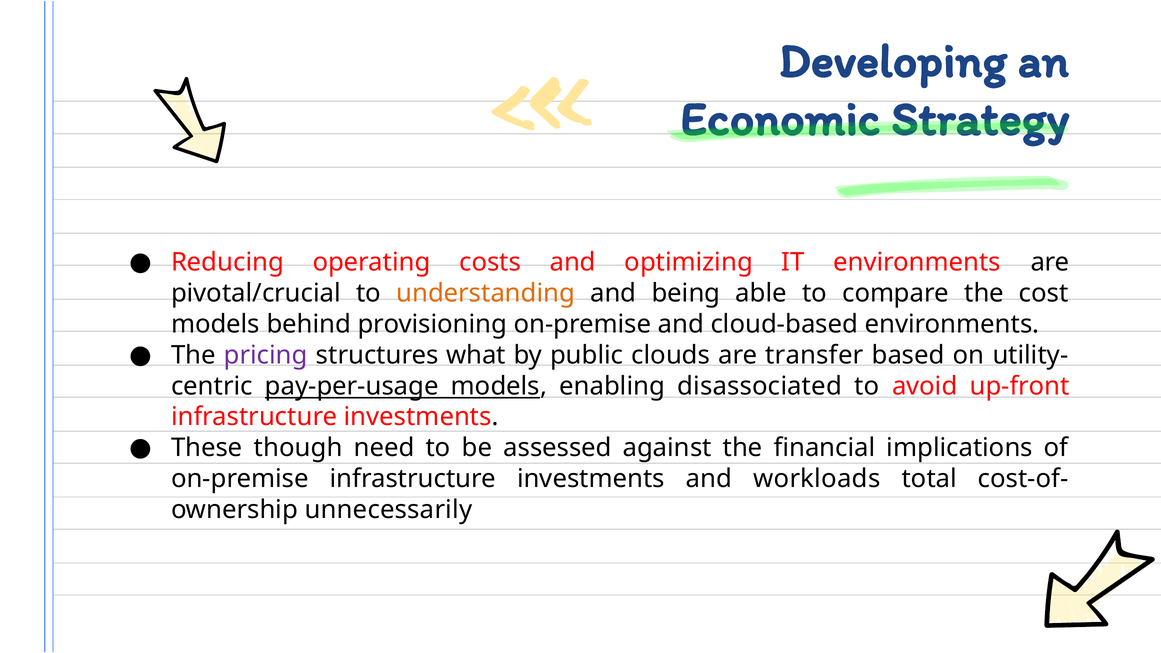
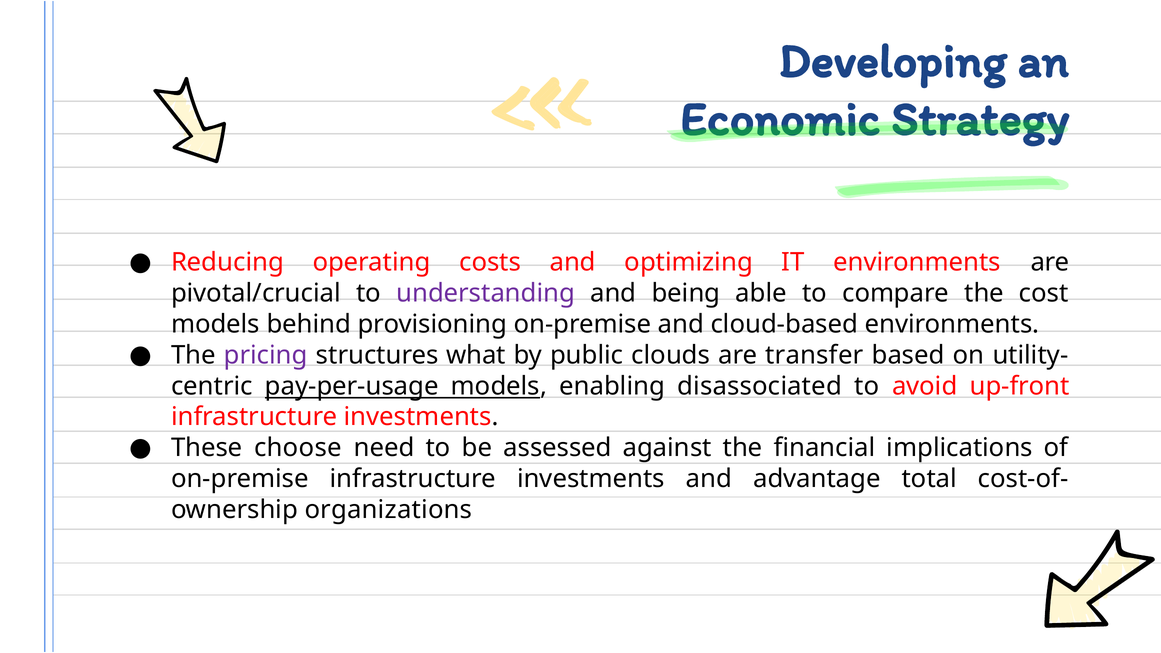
understanding colour: orange -> purple (486, 293)
though: though -> choose (298, 448)
workloads: workloads -> advantage (817, 479)
unnecessarily: unnecessarily -> organizations (388, 510)
